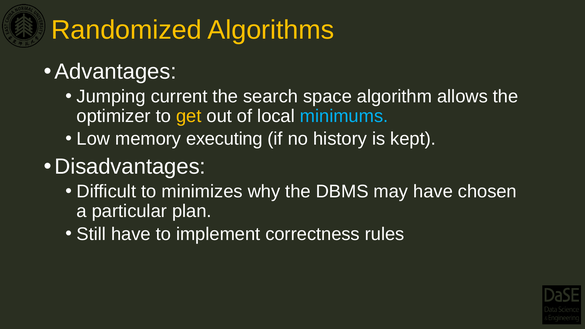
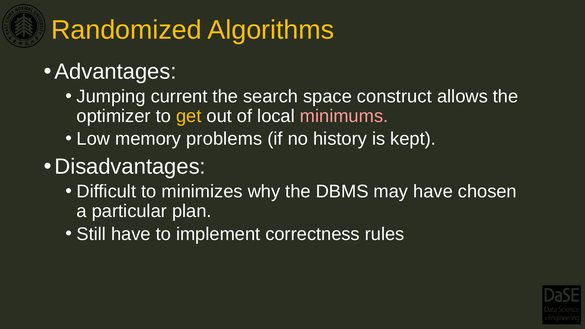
algorithm: algorithm -> construct (394, 96)
minimums colour: light blue -> pink (344, 116)
executing: executing -> problems (224, 139)
